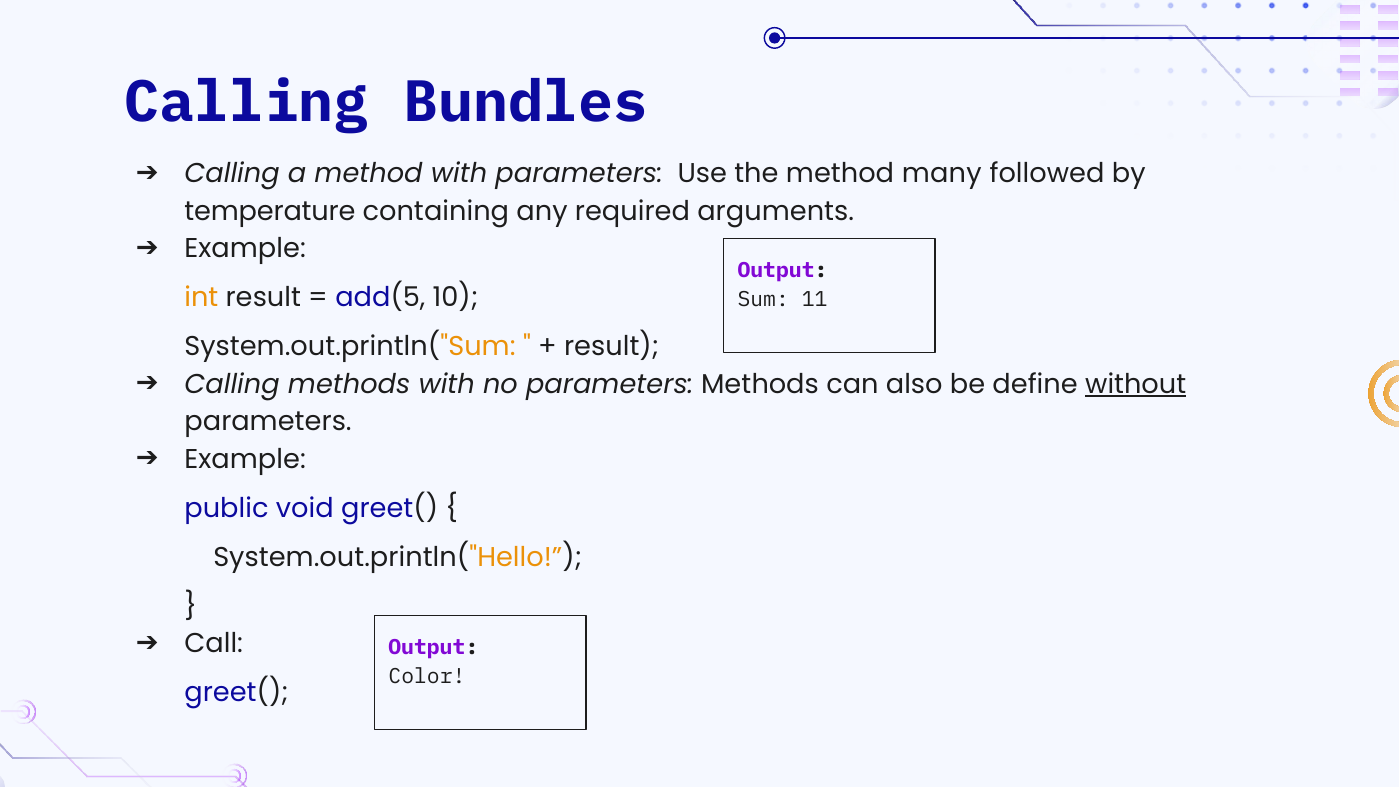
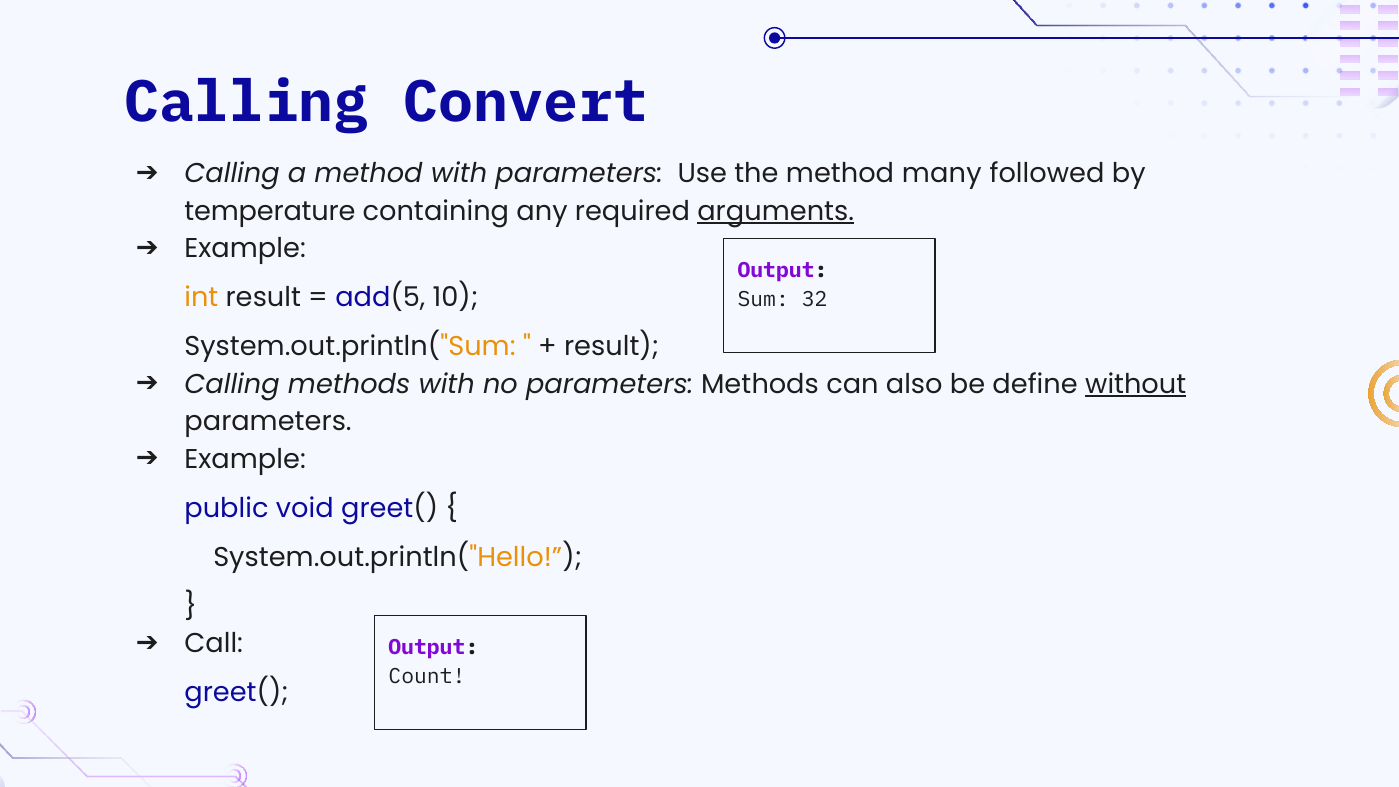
Bundles: Bundles -> Convert (526, 102)
arguments underline: none -> present (776, 211)
11: 11 -> 32 (815, 300)
Color: Color -> Count (427, 677)
